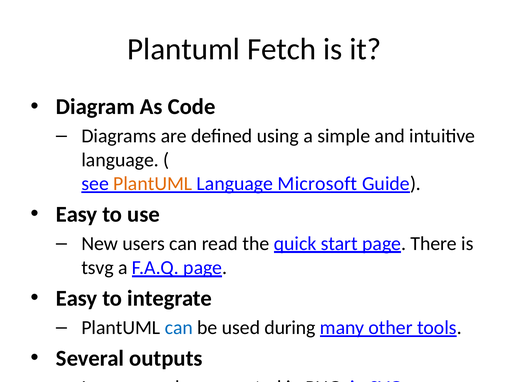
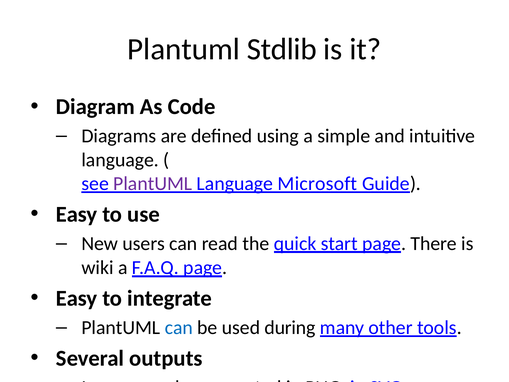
Fetch: Fetch -> Stdlib (282, 49)
PlantUML colour: orange -> purple (153, 184)
tsvg: tsvg -> wiki (98, 268)
